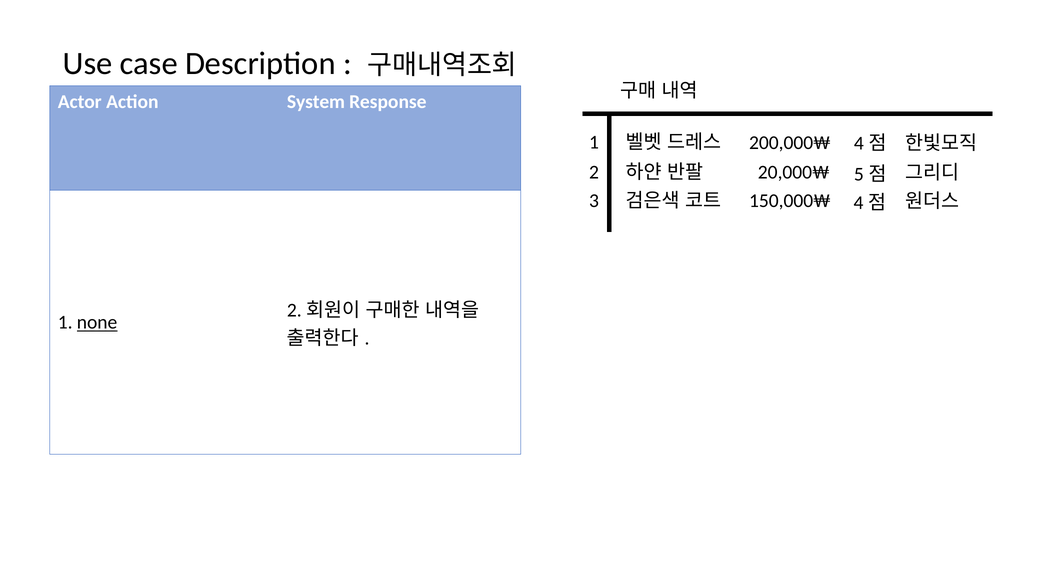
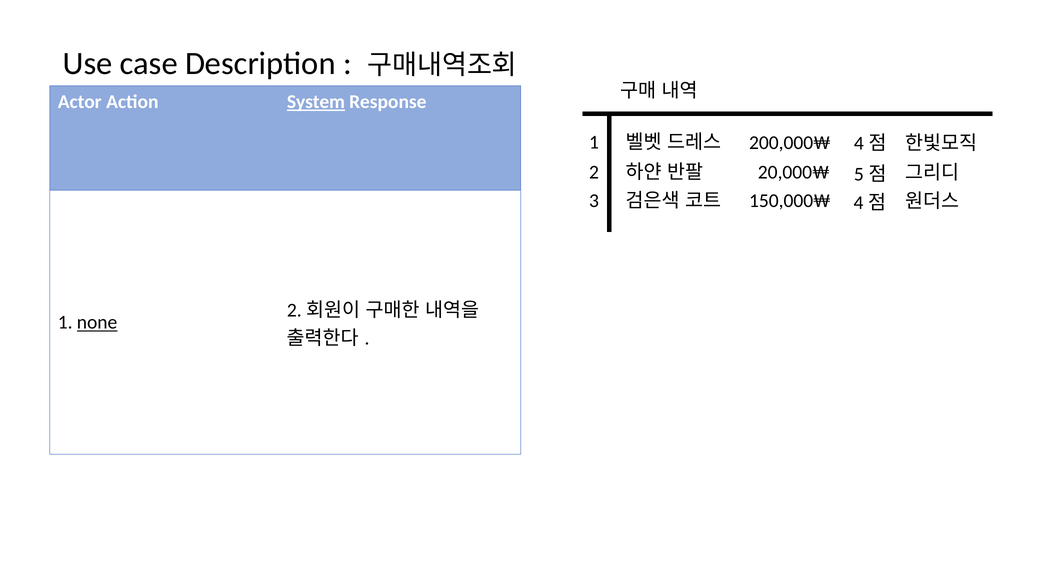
System underline: none -> present (316, 102)
